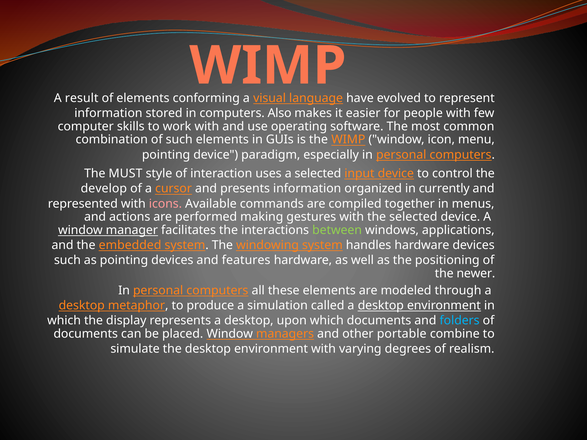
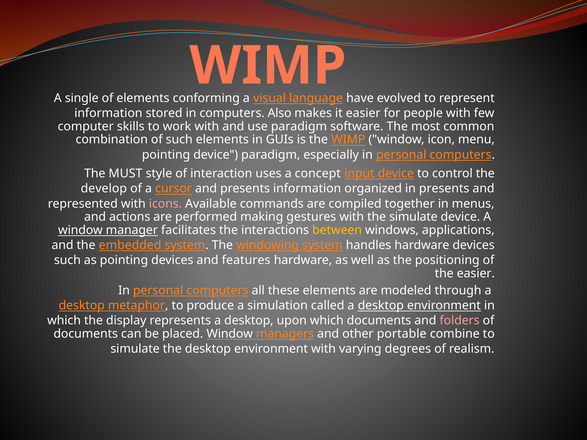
result: result -> single (82, 98)
use operating: operating -> paradigm (299, 126)
a selected: selected -> concept (318, 174)
in currently: currently -> presents (444, 189)
the selected: selected -> simulate (413, 217)
between colour: light green -> yellow (337, 230)
the newer: newer -> easier (476, 274)
folders colour: light blue -> pink (460, 321)
